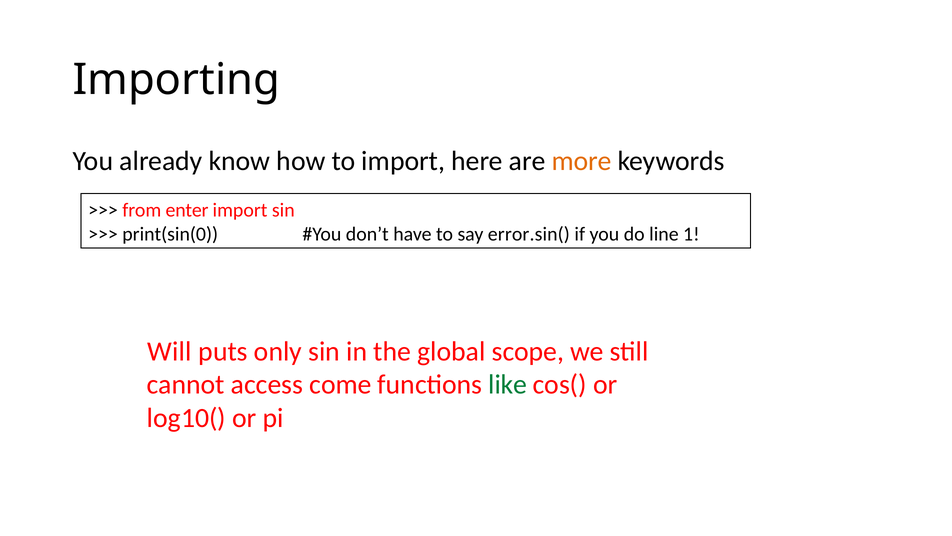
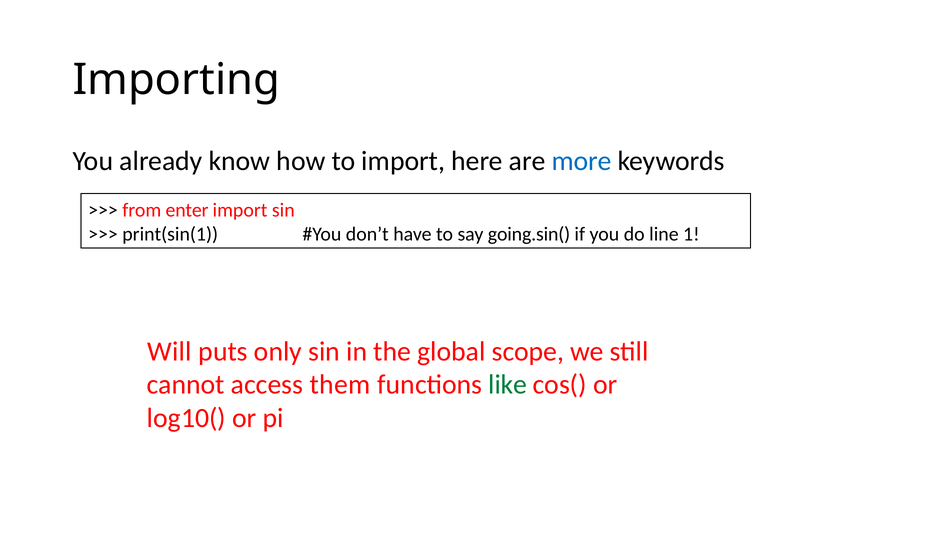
more colour: orange -> blue (582, 161)
print(sin(0: print(sin(0 -> print(sin(1 (170, 234)
error.sin(: error.sin( -> going.sin( (529, 234)
come: come -> them (340, 384)
